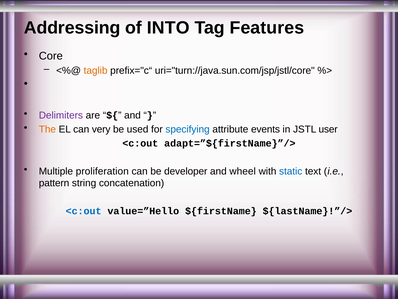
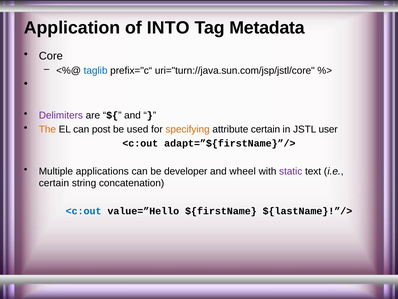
Addressing: Addressing -> Application (72, 28)
Features: Features -> Metadata (267, 28)
taglib colour: orange -> blue (96, 70)
very: very -> post (101, 129)
specifying colour: blue -> orange (188, 129)
attribute events: events -> certain (266, 129)
proliferation: proliferation -> applications (102, 171)
static colour: blue -> purple (291, 171)
pattern: pattern -> certain (54, 183)
